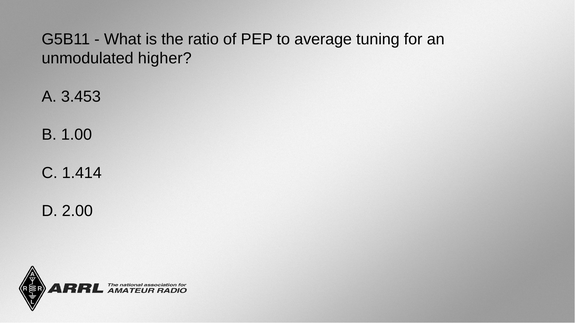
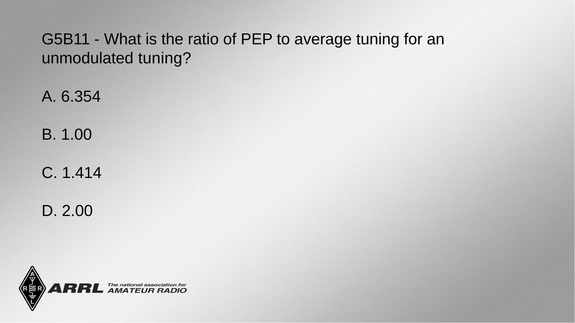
unmodulated higher: higher -> tuning (165, 58)
3.453: 3.453 -> 6.354 (81, 97)
